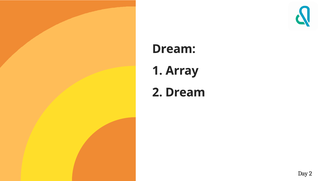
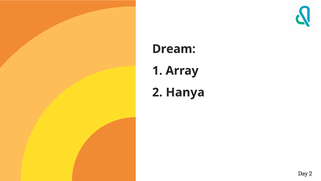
2 Dream: Dream -> Hanya (185, 92)
